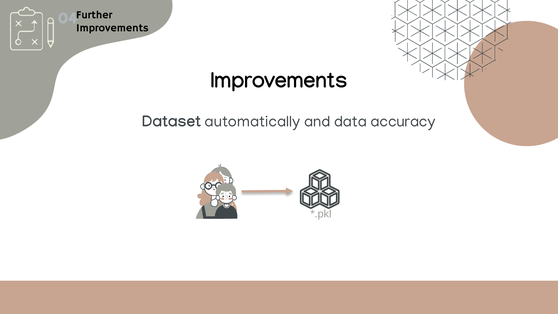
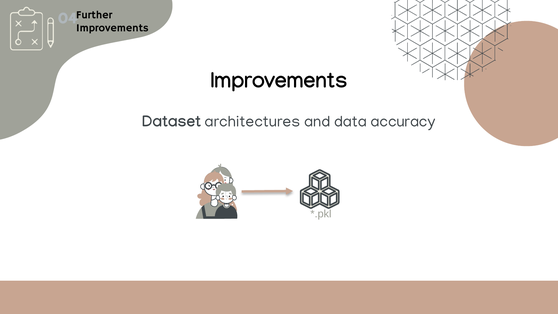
automatically: automatically -> architectures (253, 121)
